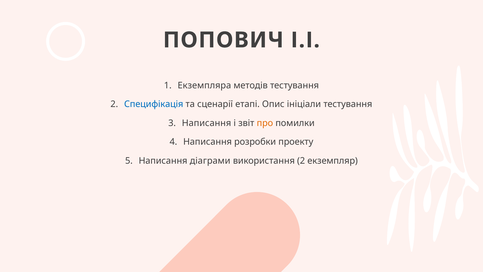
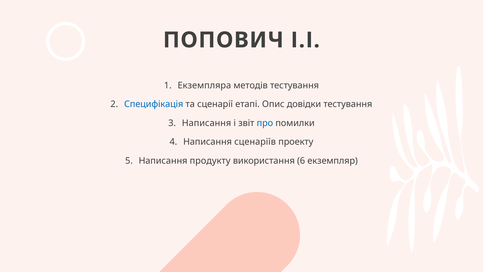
ініціали: ініціали -> довідки (304, 104)
про colour: orange -> blue (265, 123)
розробки: розробки -> сценаріїв (255, 142)
діаграми: діаграми -> продукту (210, 161)
використання 2: 2 -> 6 (301, 161)
